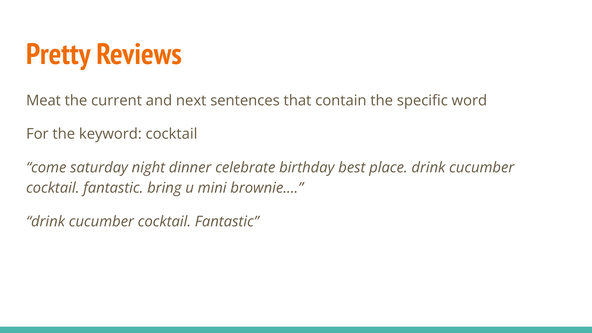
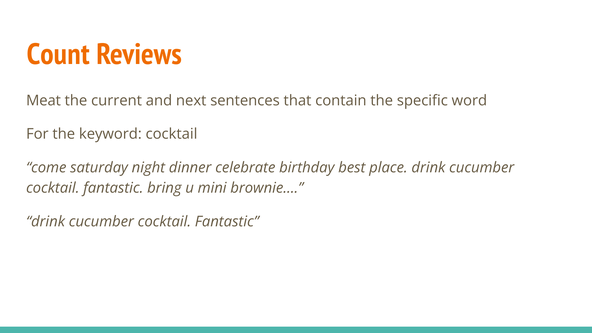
Pretty: Pretty -> Count (58, 55)
